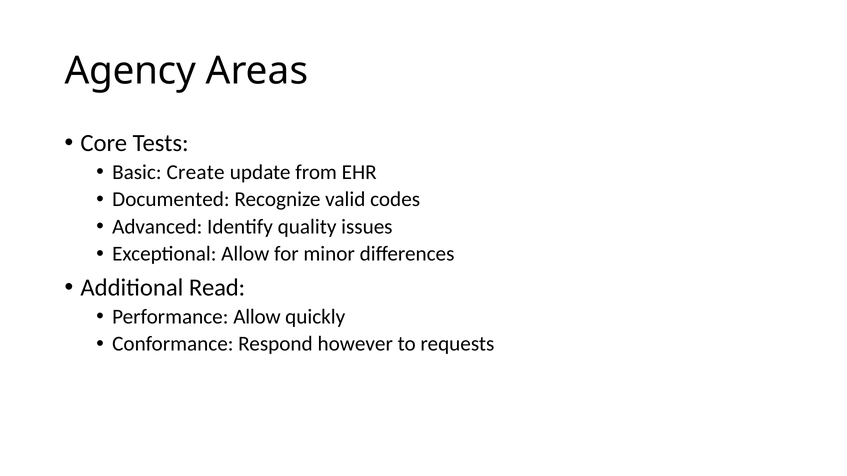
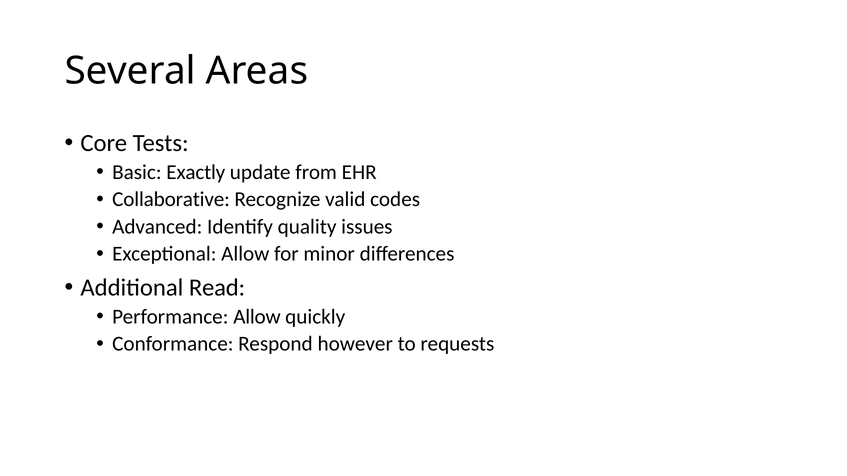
Agency: Agency -> Several (130, 71)
Create: Create -> Exactly (196, 172)
Documented: Documented -> Collaborative (171, 200)
